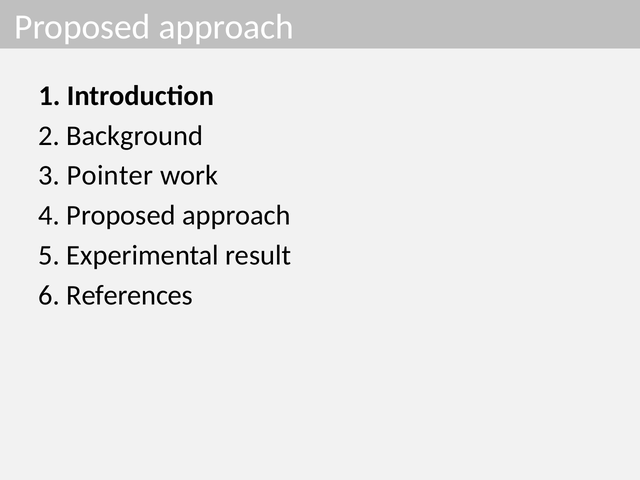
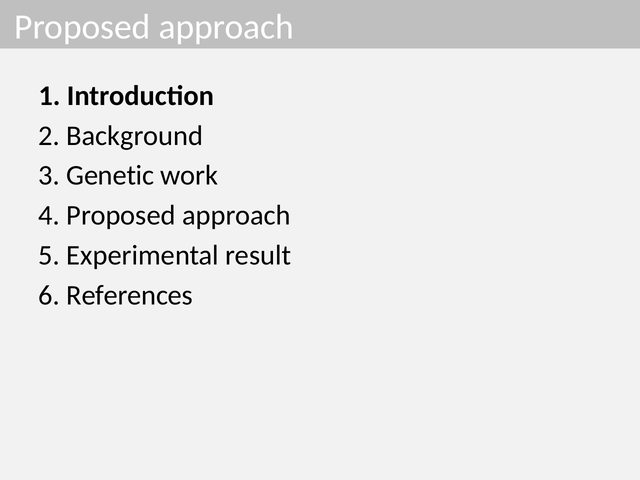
Pointer: Pointer -> Genetic (110, 176)
